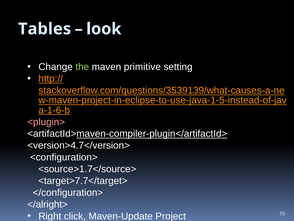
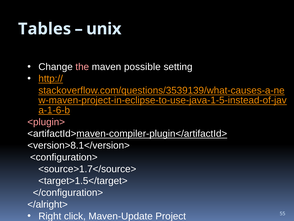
look: look -> unix (104, 29)
the colour: light green -> pink (82, 67)
primitive: primitive -> possible (142, 67)
<version>4.7</version>: <version>4.7</version> -> <version>8.1</version> (79, 145)
<target>7.7</target>: <target>7.7</target> -> <target>1.5</target> (83, 180)
